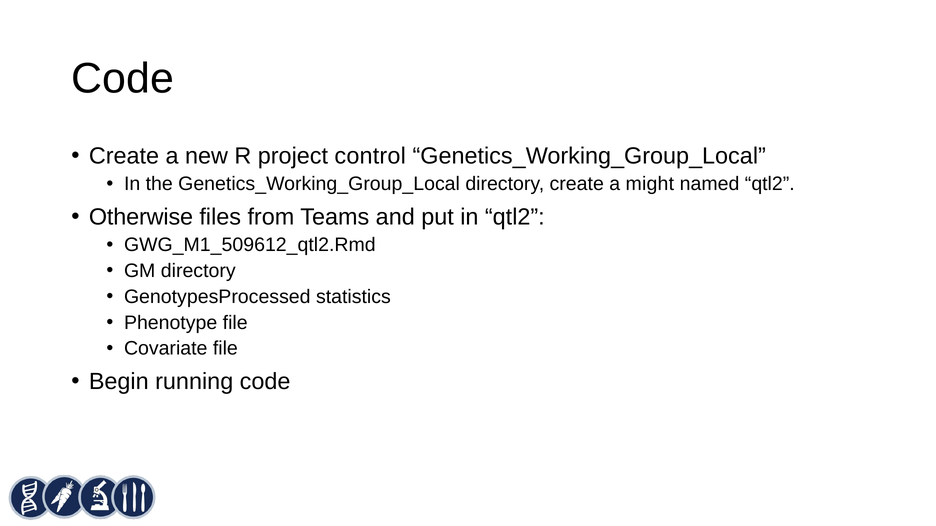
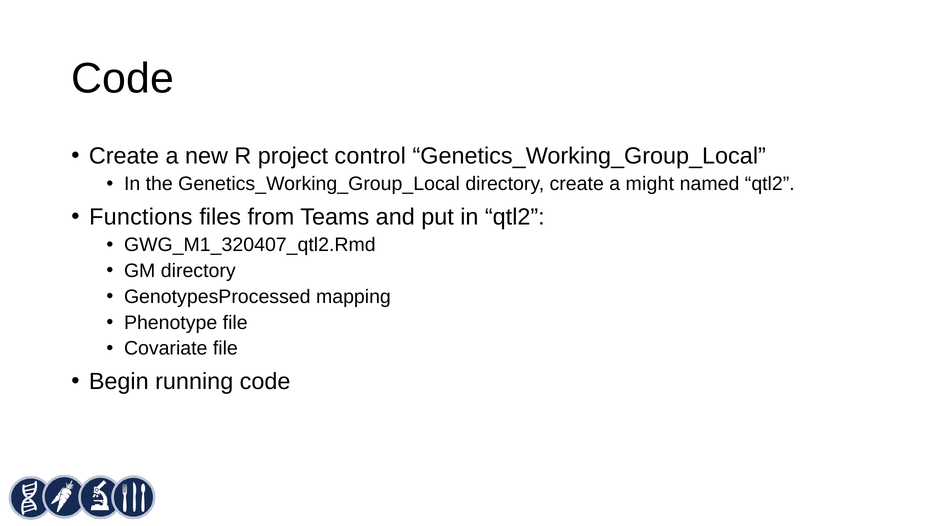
Otherwise: Otherwise -> Functions (141, 217)
GWG_M1_509612_qtl2.Rmd: GWG_M1_509612_qtl2.Rmd -> GWG_M1_320407_qtl2.Rmd (250, 245)
statistics: statistics -> mapping (353, 297)
